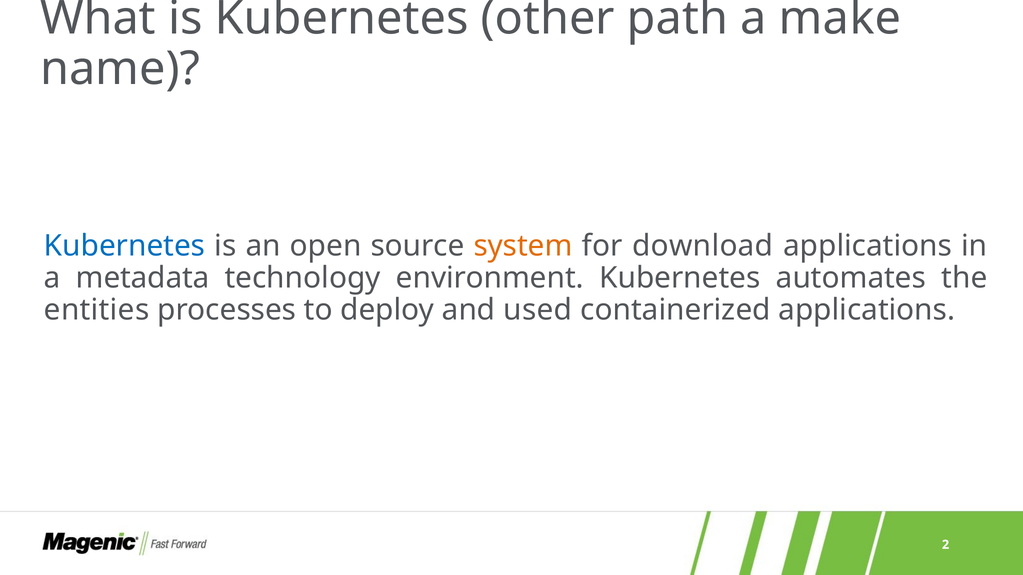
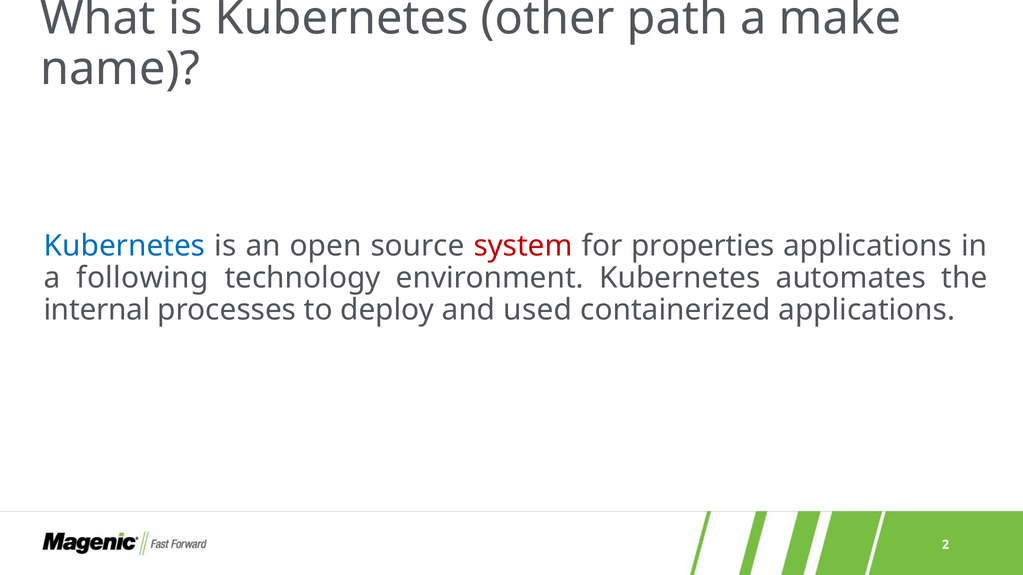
system colour: orange -> red (523, 246)
download: download -> properties (703, 246)
metadata: metadata -> following (143, 278)
entities: entities -> internal (97, 310)
